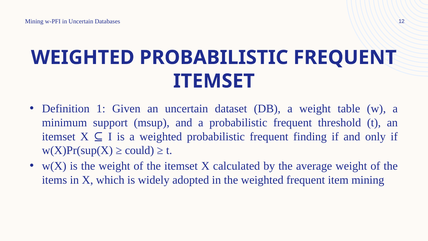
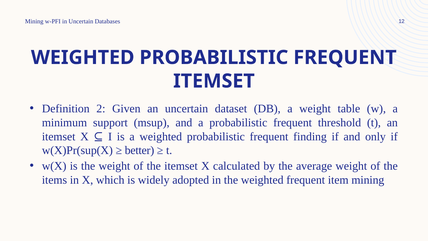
1: 1 -> 2 (101, 109)
could: could -> better (140, 150)
